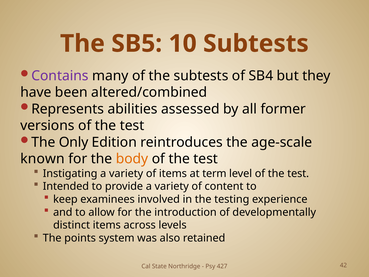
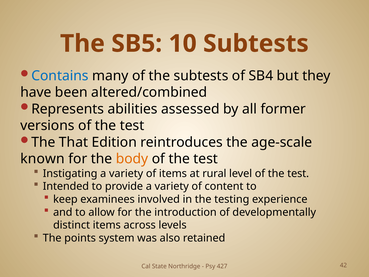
Contains colour: purple -> blue (60, 76)
Only: Only -> That (74, 142)
term: term -> rural (214, 173)
